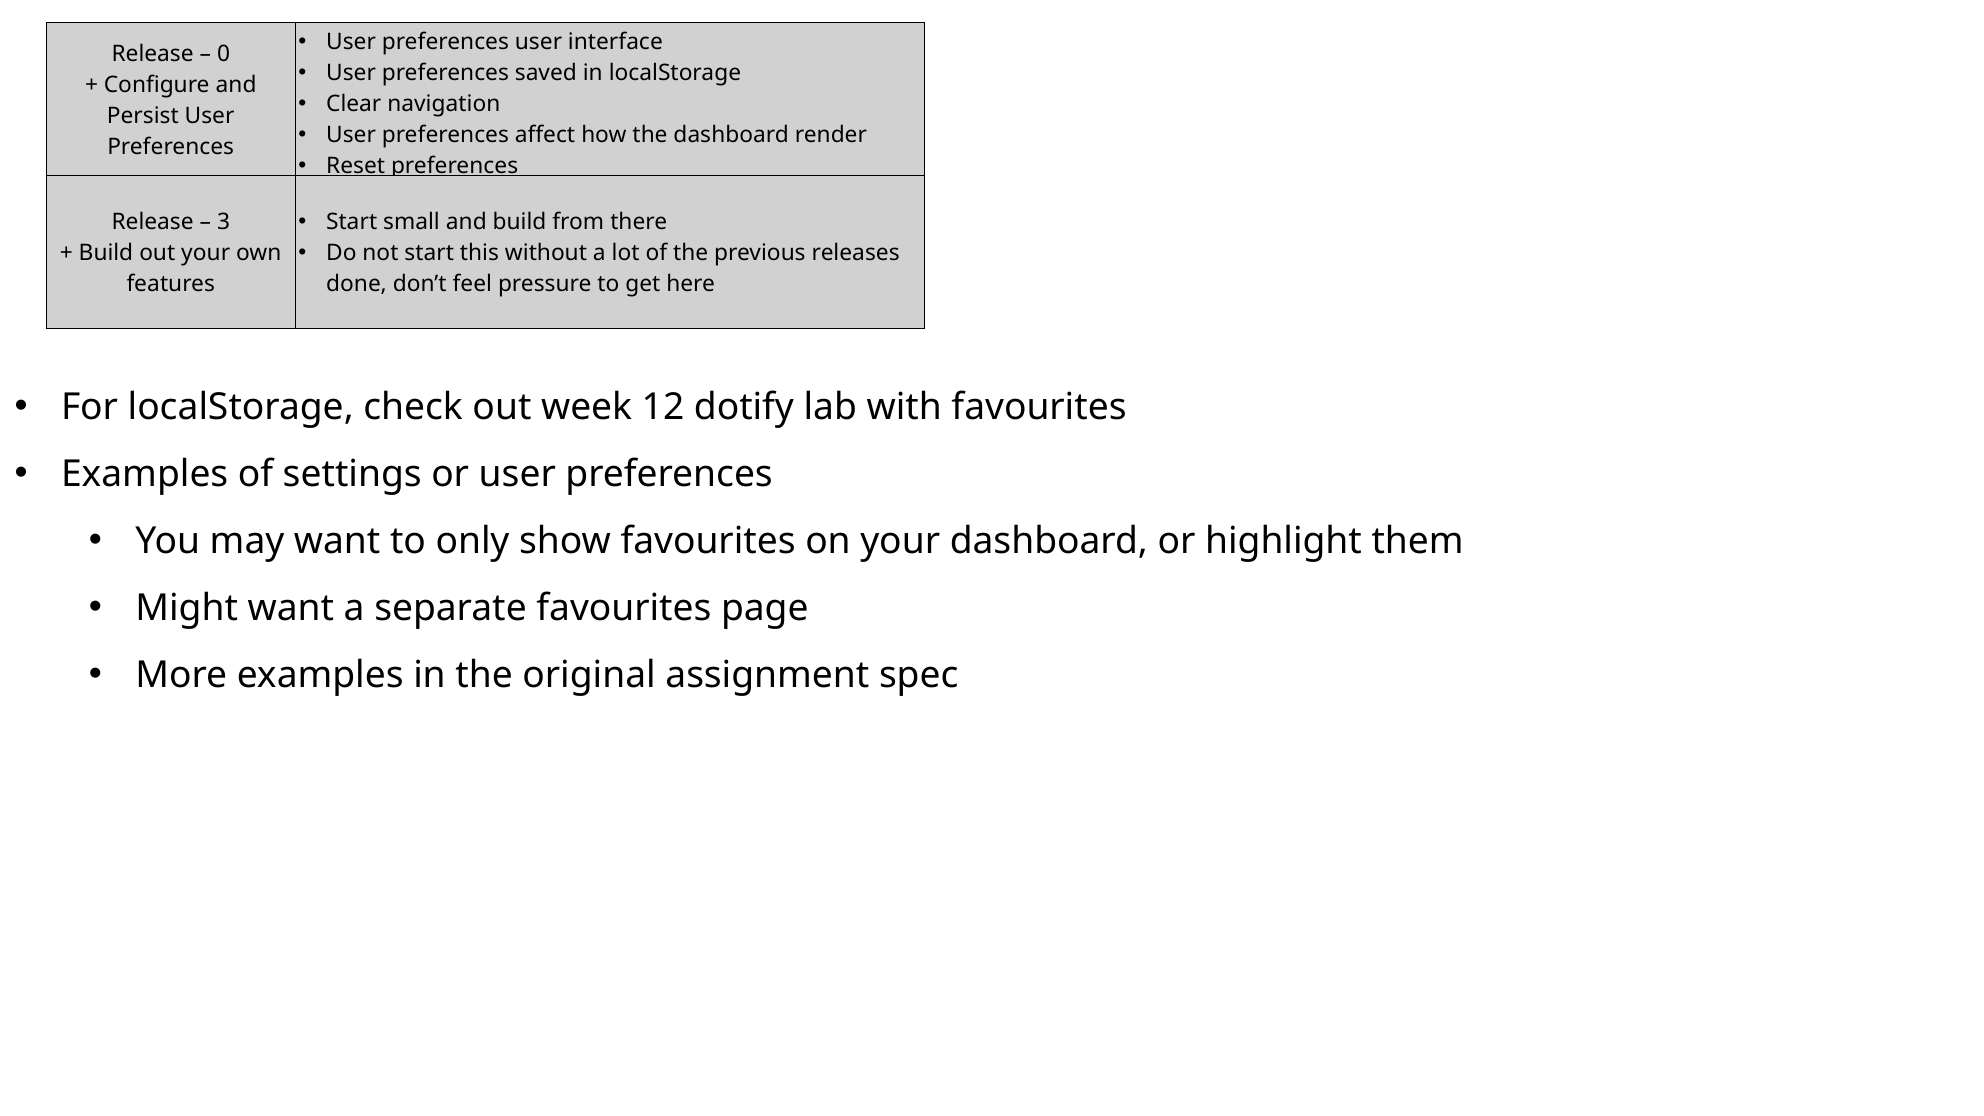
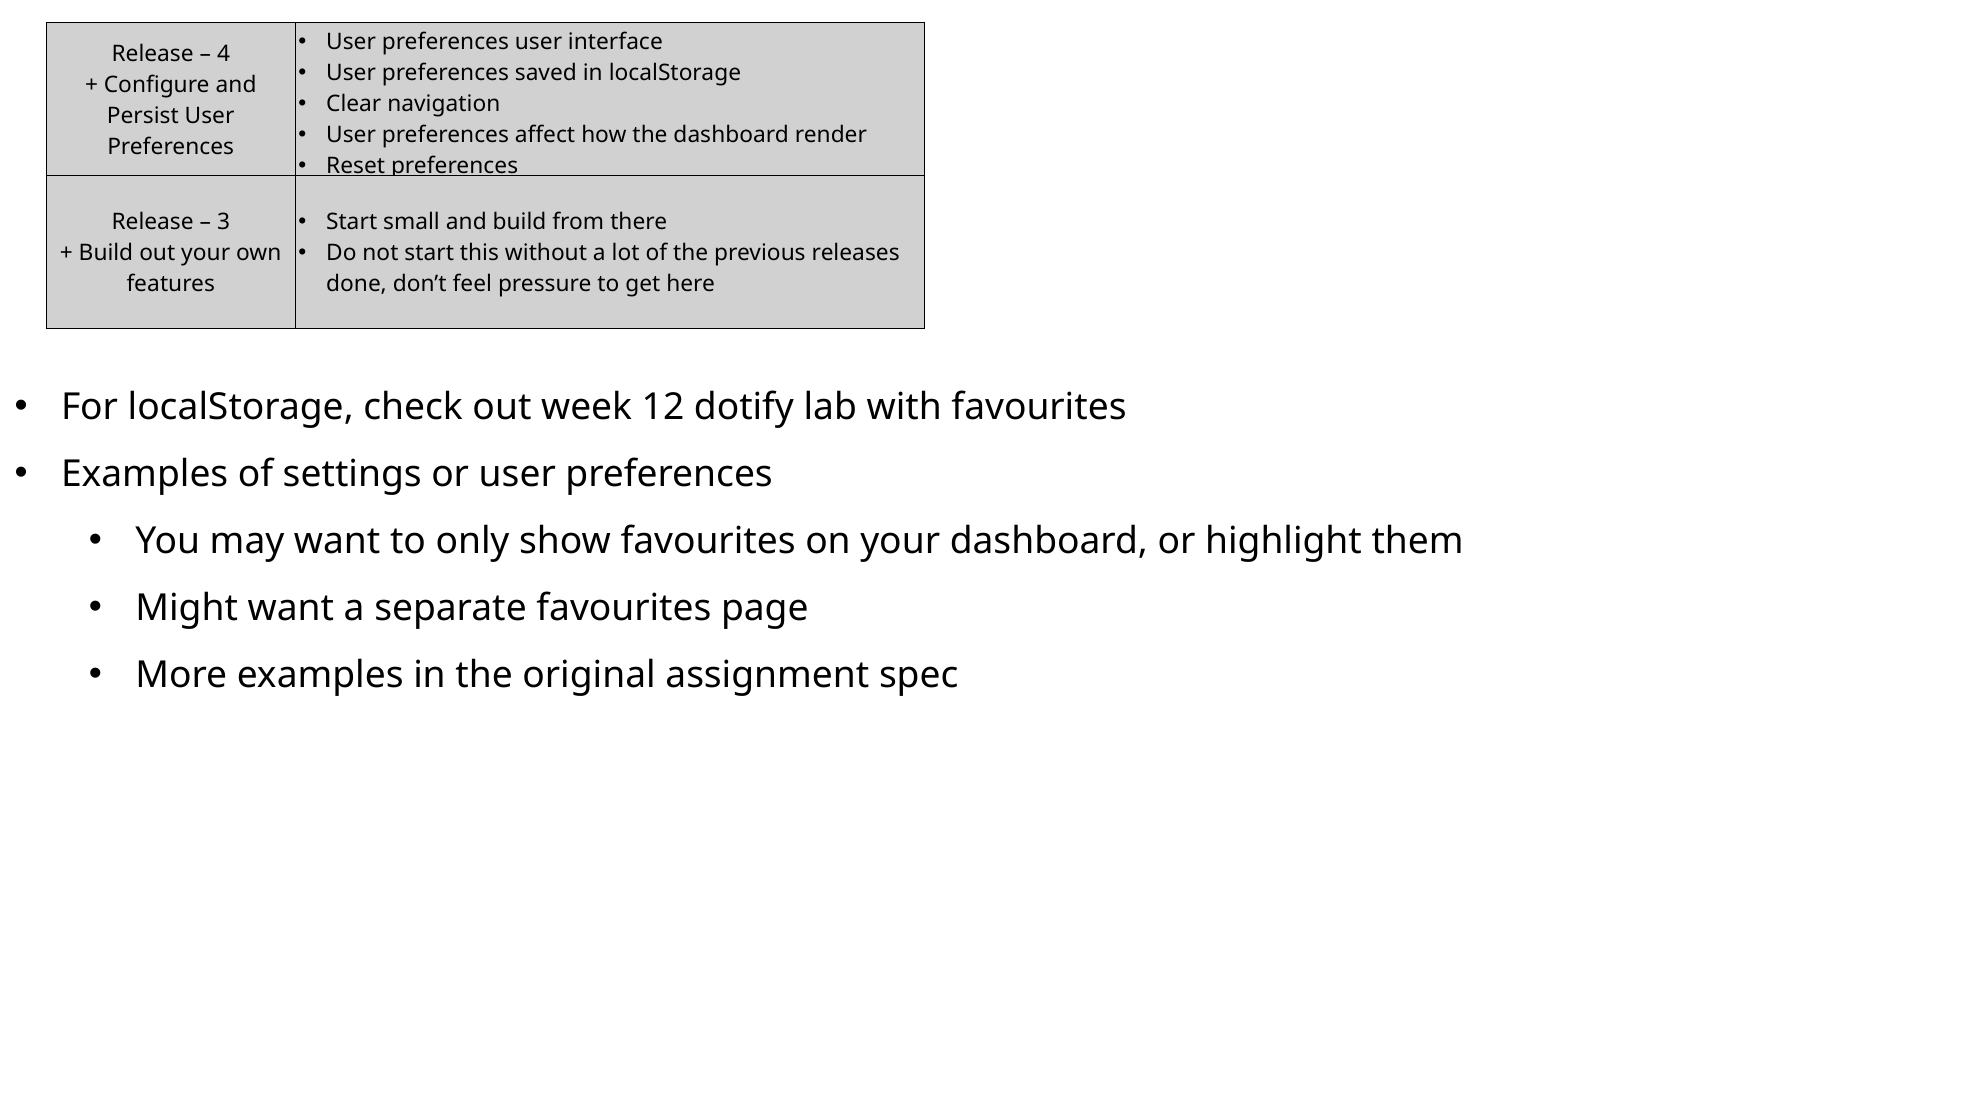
0: 0 -> 4 (224, 54)
